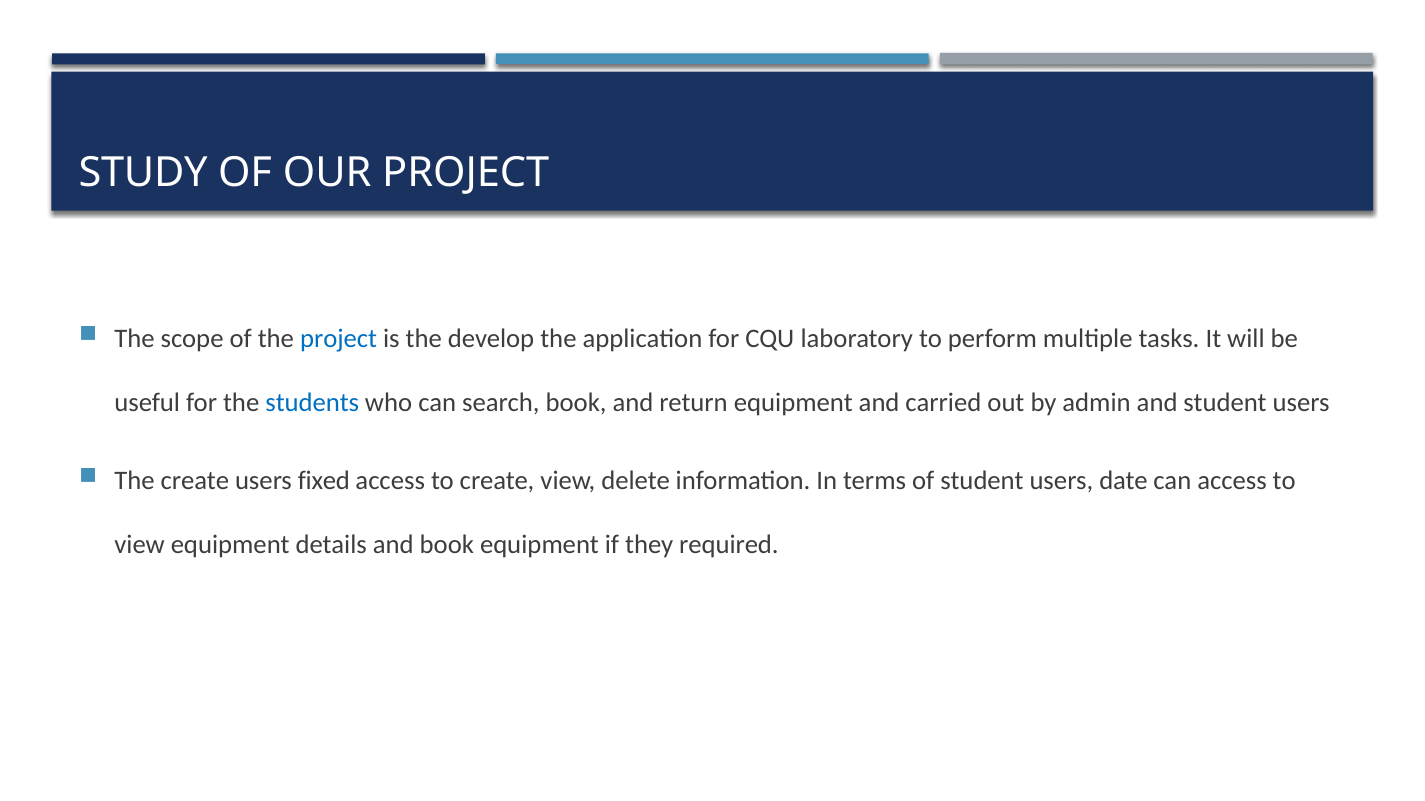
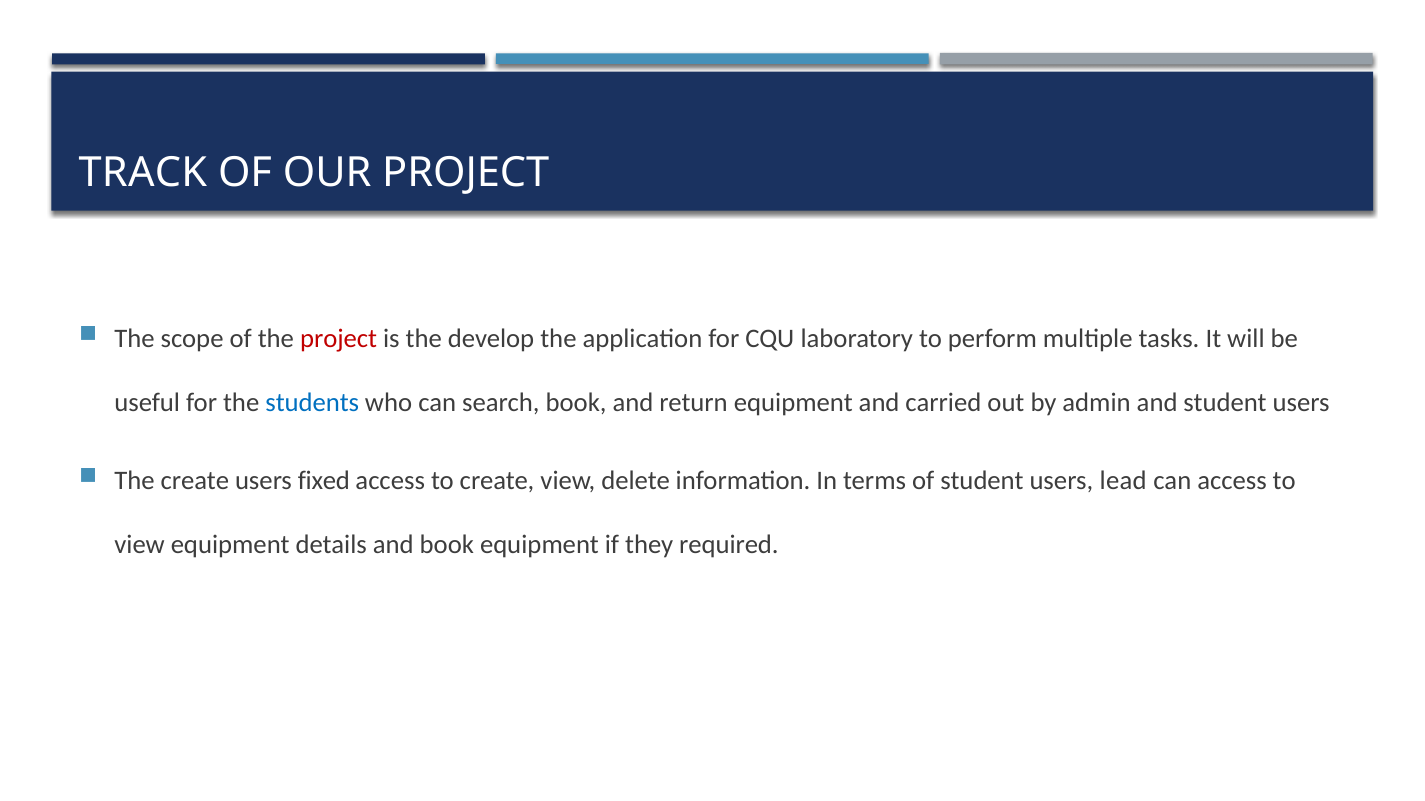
STUDY: STUDY -> TRACK (143, 173)
project colour: blue -> red (339, 339)
date: date -> lead (1123, 481)
